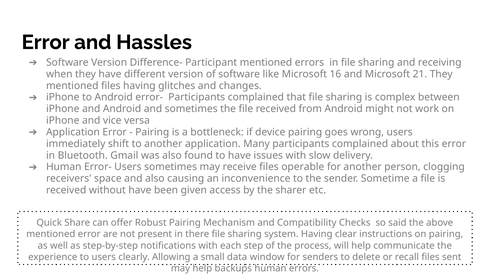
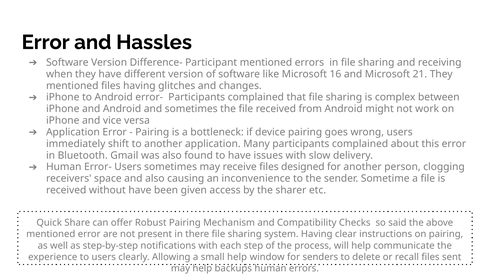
operable: operable -> designed (303, 167)
small data: data -> help (237, 258)
